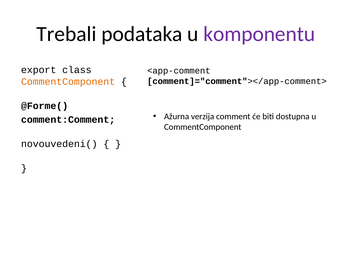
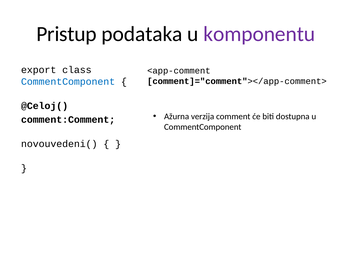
Trebali: Trebali -> Pristup (67, 34)
CommentComponent colour: orange -> blue (68, 82)
@Forme(: @Forme( -> @Celoj( (45, 106)
